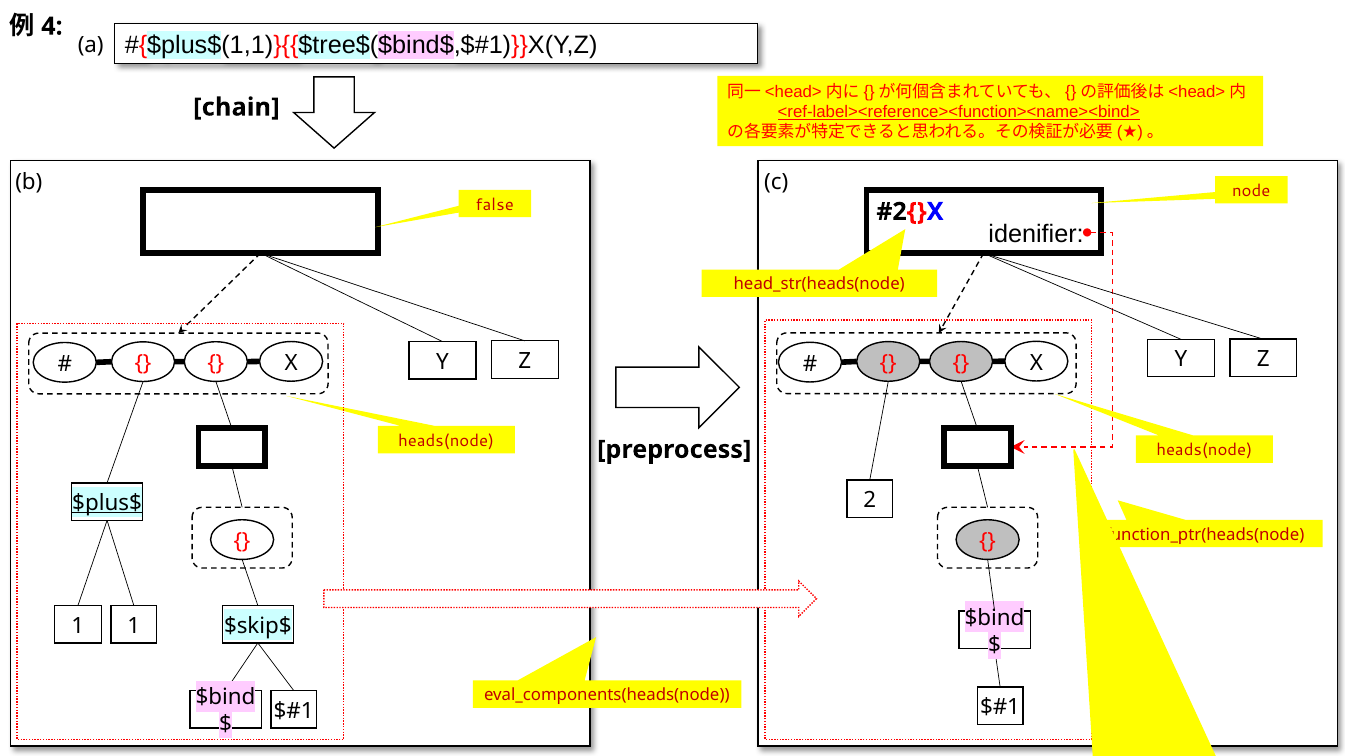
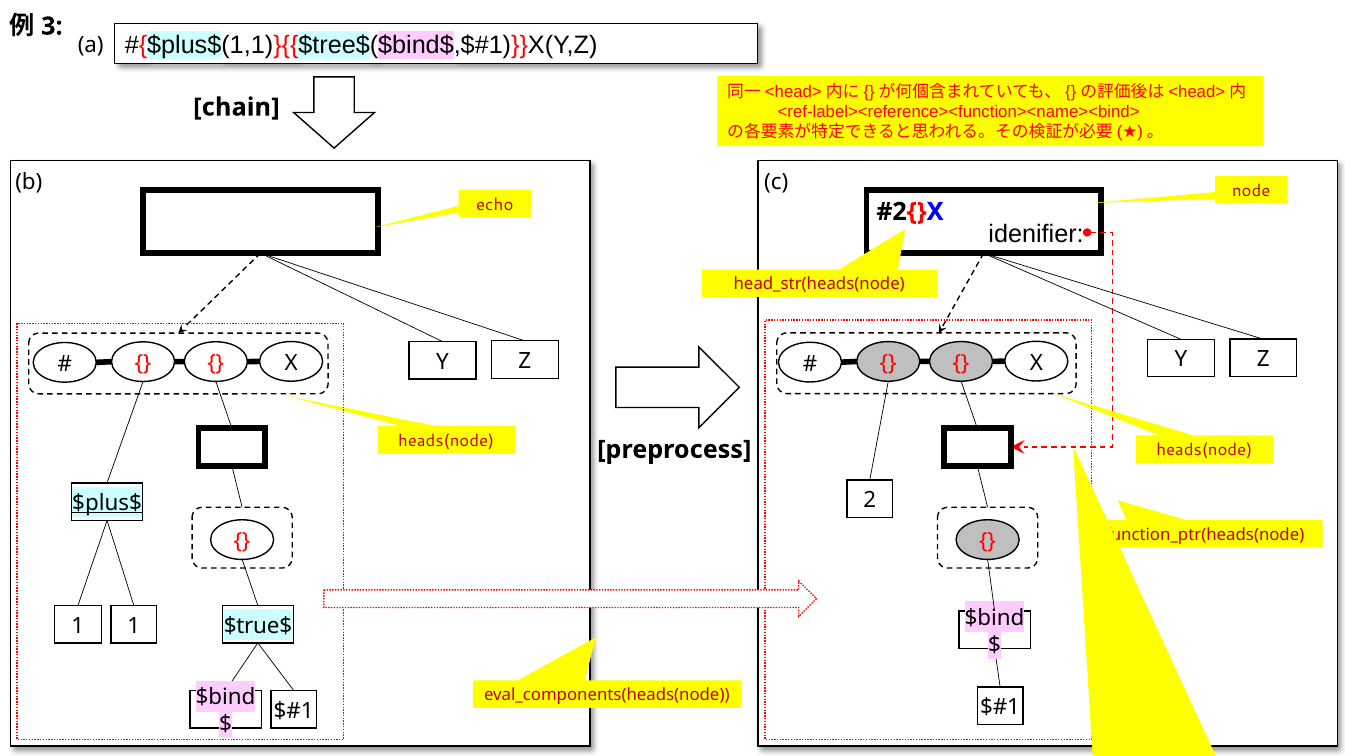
4: 4 -> 3 (52, 26)
<ref-label><reference><function><name><bind> underline: present -> none (959, 112)
false: false -> echo (495, 205)
$skip$: $skip$ -> $true$ (258, 626)
